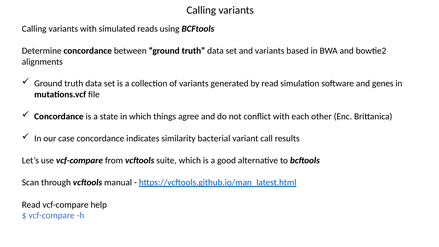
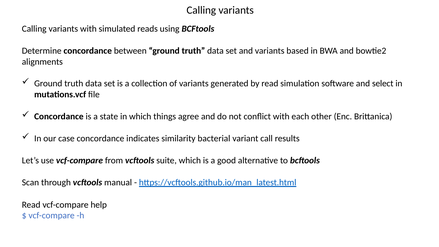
genes: genes -> select (383, 84)
